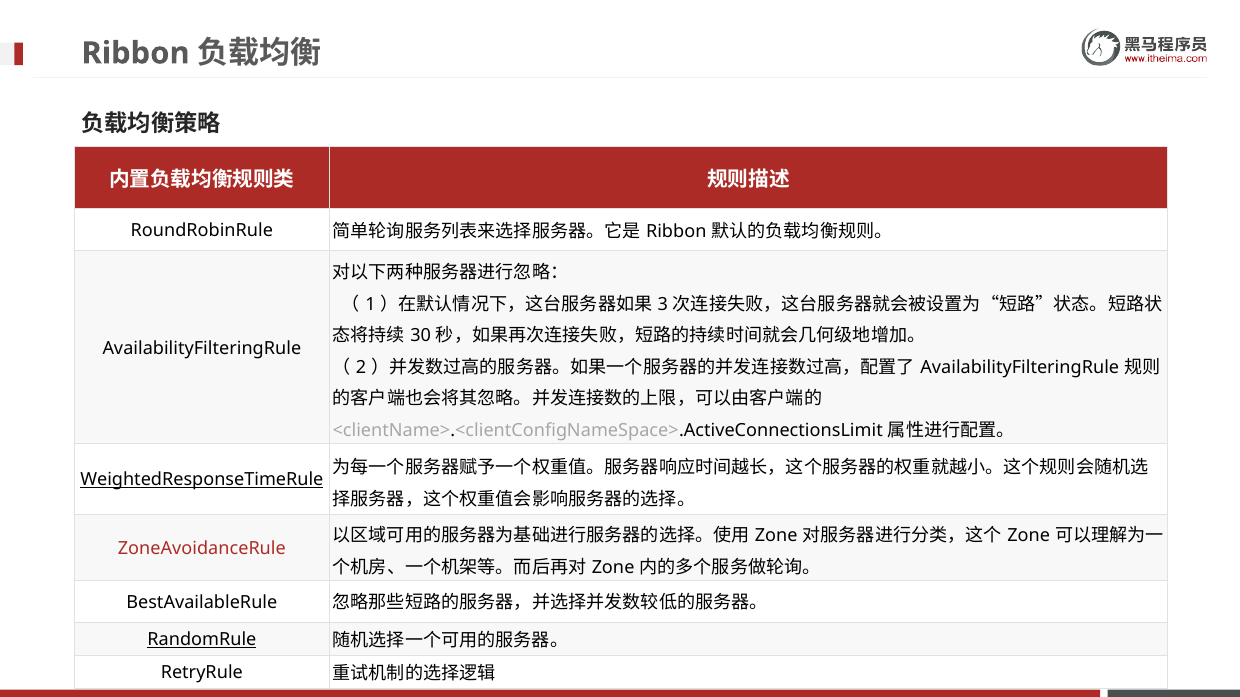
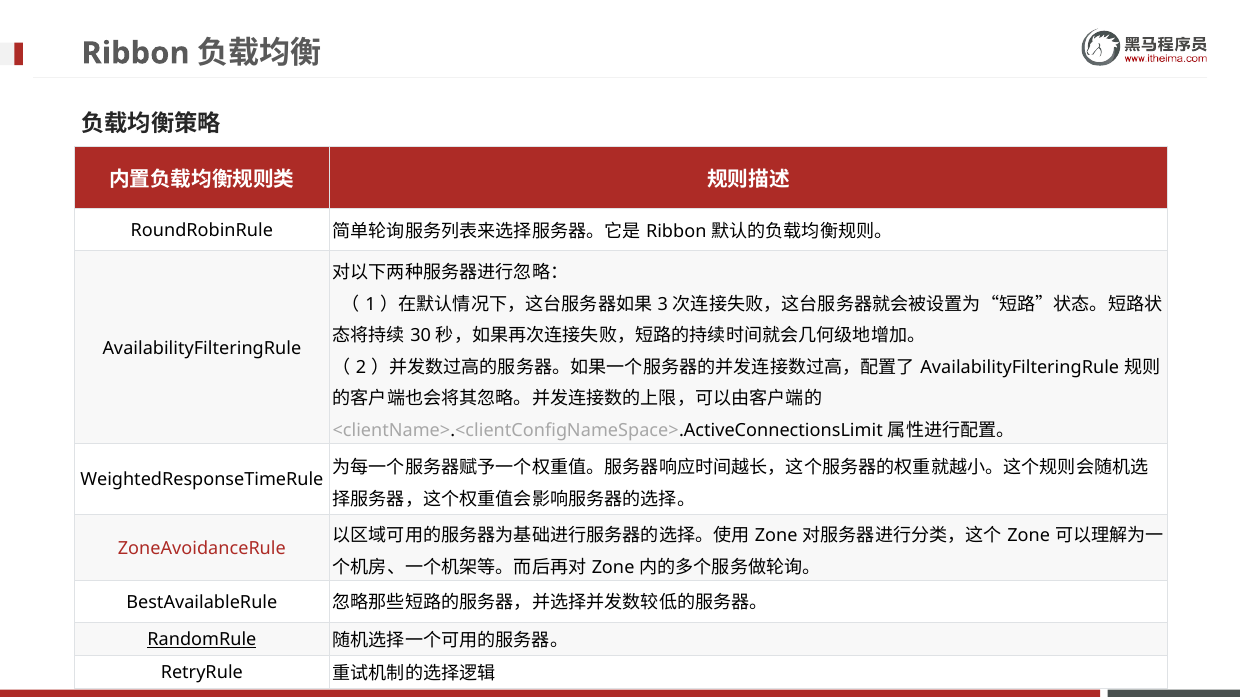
WeightedResponseTimeRule underline: present -> none (202, 480)
